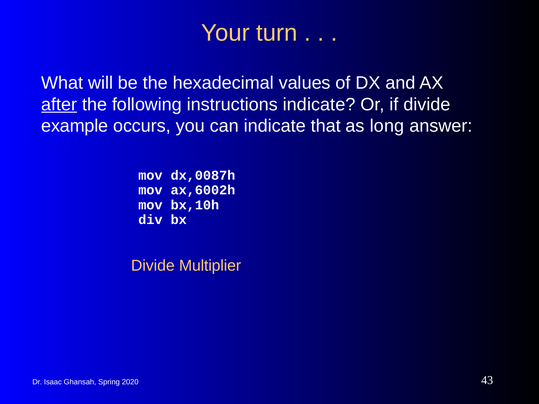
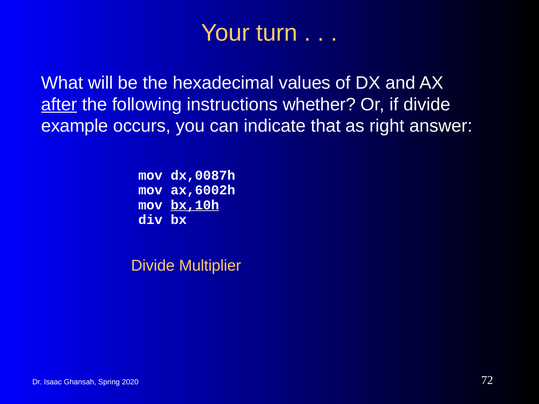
instructions indicate: indicate -> whether (319, 105)
long: long -> right (387, 126)
bx,10h underline: none -> present (195, 205)
43: 43 -> 72 (487, 380)
